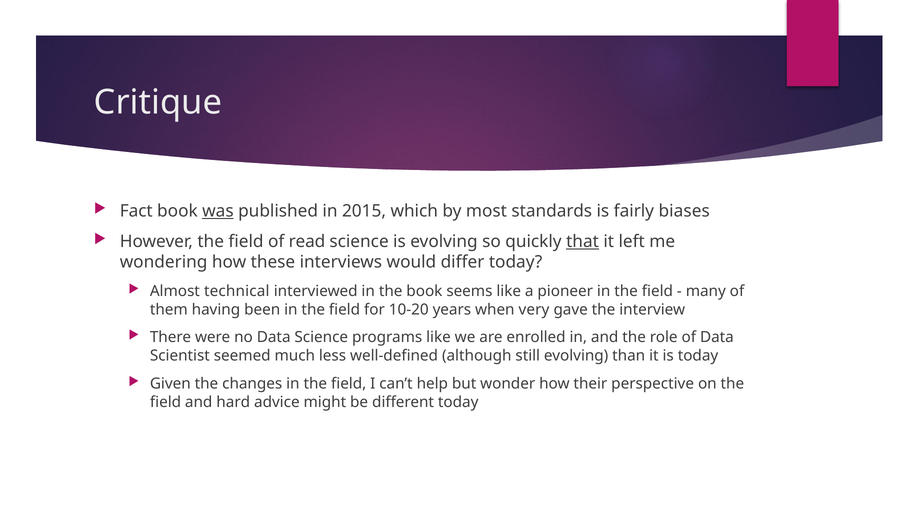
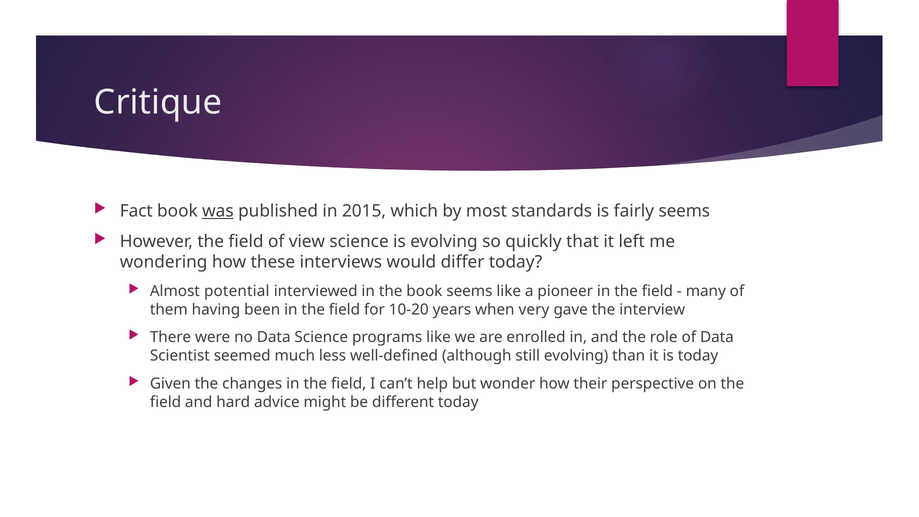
fairly biases: biases -> seems (684, 211)
read: read -> view (307, 241)
that underline: present -> none (583, 241)
technical: technical -> potential (237, 291)
